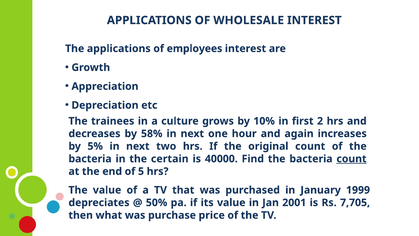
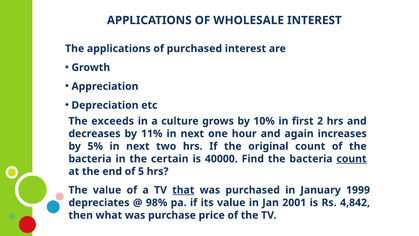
of employees: employees -> purchased (194, 49)
trainees: trainees -> exceeds (113, 121)
58%: 58% -> 11% (152, 134)
that underline: none -> present (183, 190)
50%: 50% -> 98% (157, 202)
7,705: 7,705 -> 4,842 (355, 202)
